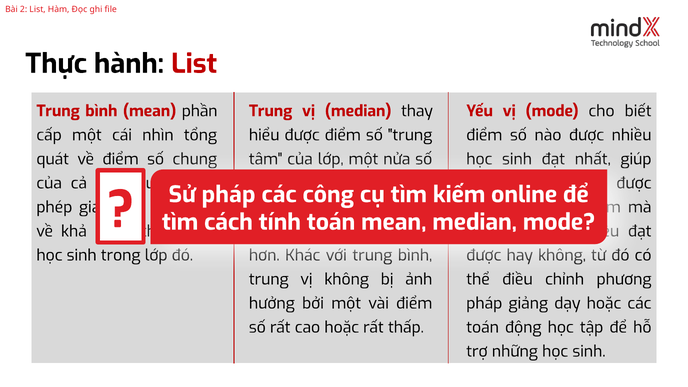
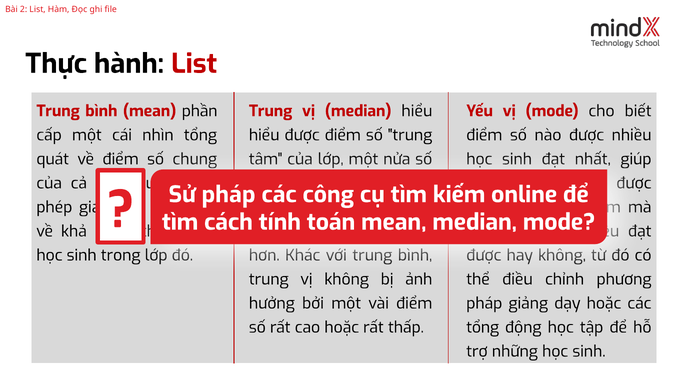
median thay: thay -> hiểu (417, 111)
toán: toán -> tổng (483, 327)
